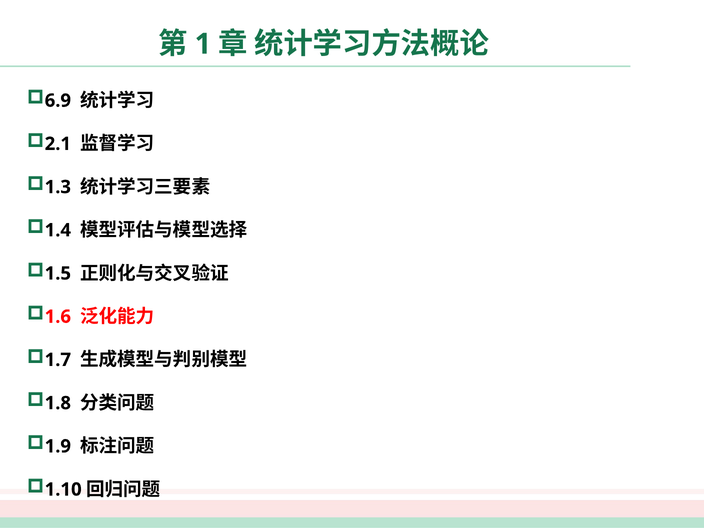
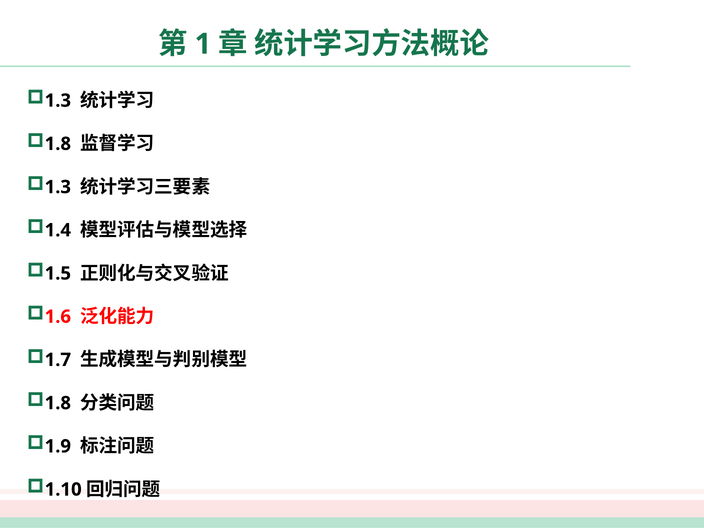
6.9: 6.9 -> 1.3 (58, 101)
2.1: 2.1 -> 1.8 (58, 144)
